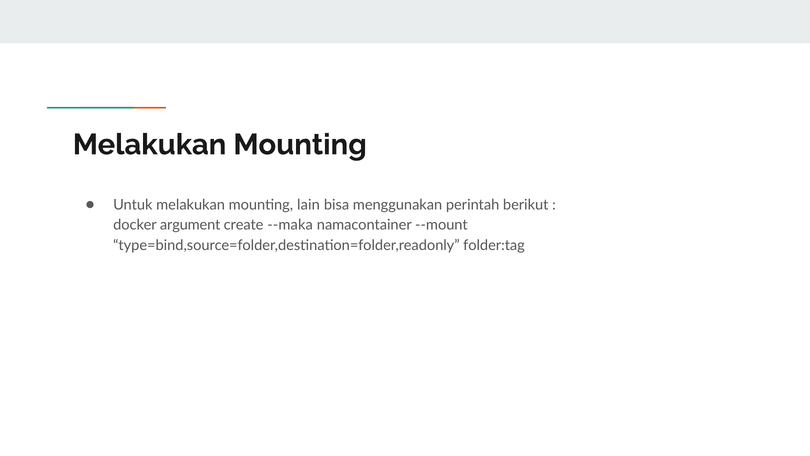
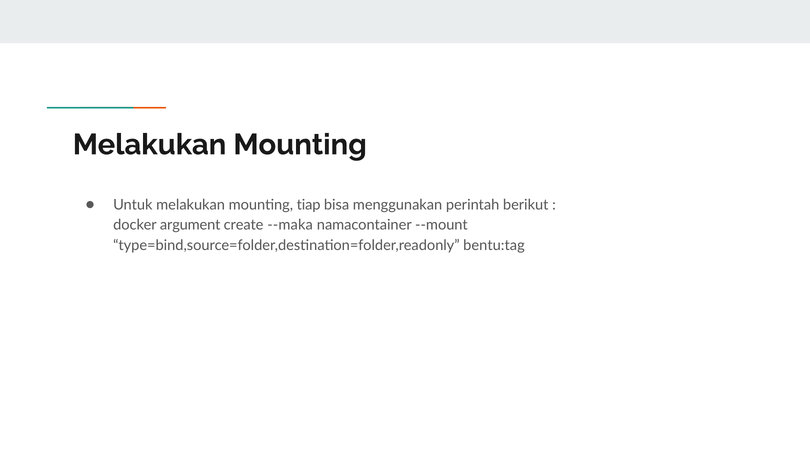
lain: lain -> tiap (309, 205)
folder:tag: folder:tag -> bentu:tag (494, 245)
